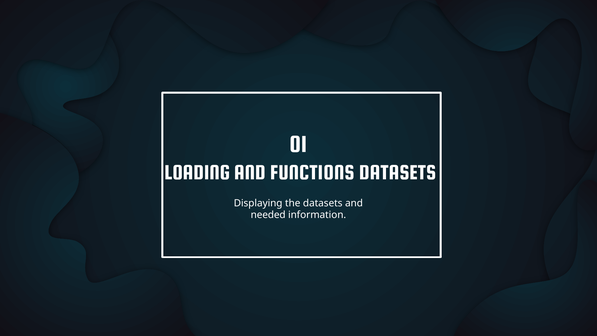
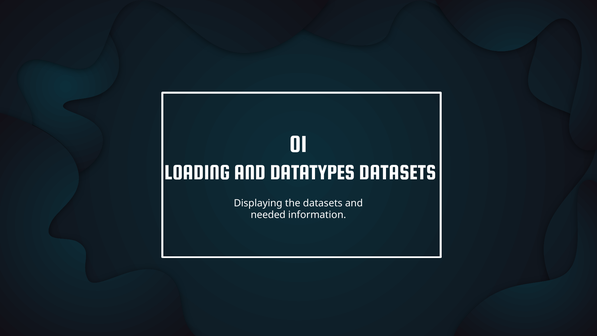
FUNCTIONS: FUNCTIONS -> DATATYPES (313, 172)
